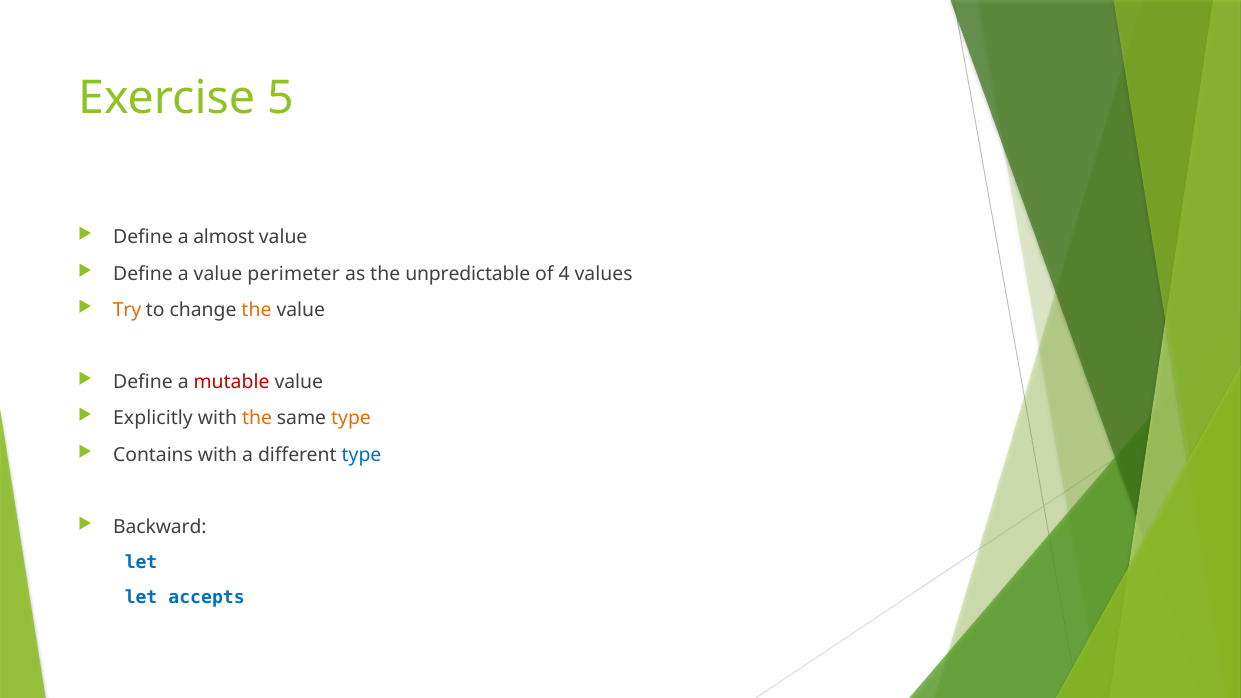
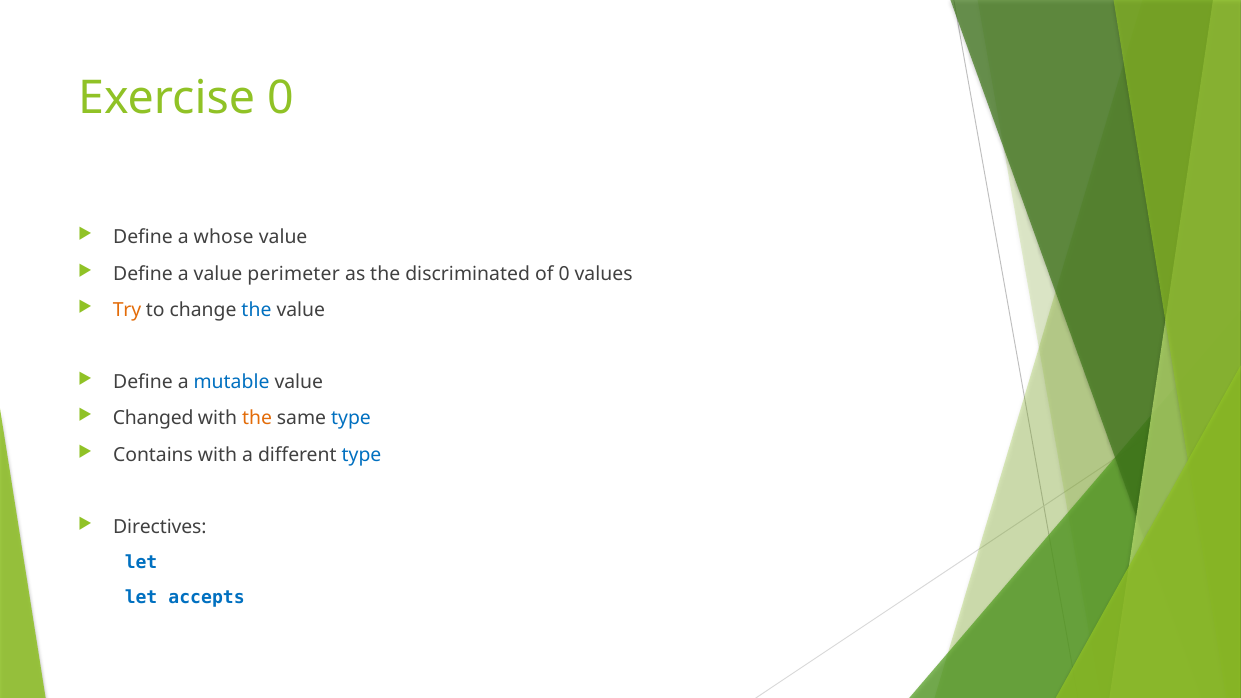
Exercise 5: 5 -> 0 (280, 98)
almost: almost -> whose (224, 238)
unpredictable: unpredictable -> discriminated (468, 274)
of 4: 4 -> 0 (564, 274)
the colour: orange -> blue (256, 310)
mutable colour: red -> blue (232, 382)
Explicitly: Explicitly -> Changed (153, 419)
type colour: orange -> blue (351, 419)
Backward: Backward -> Directives (160, 527)
